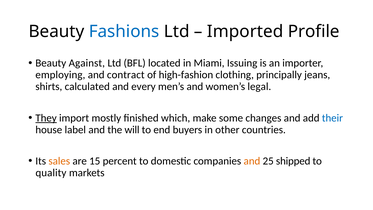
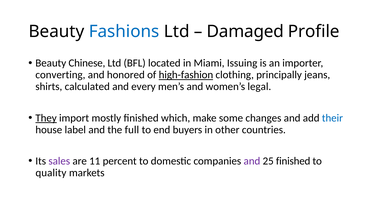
Imported: Imported -> Damaged (245, 31)
Against: Against -> Chinese (87, 63)
employing: employing -> converting (60, 75)
contract: contract -> honored (126, 75)
high-fashion underline: none -> present (186, 75)
will: will -> full (132, 130)
sales colour: orange -> purple (59, 161)
15: 15 -> 11 (95, 161)
and colour: orange -> purple (252, 161)
25 shipped: shipped -> finished (293, 161)
